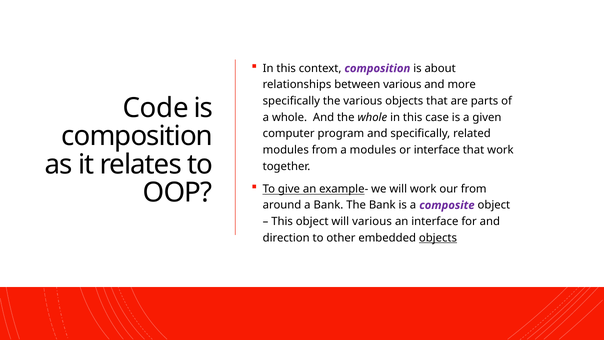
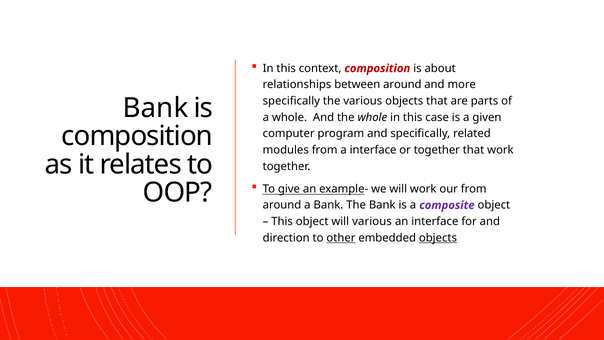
composition colour: purple -> red (377, 68)
between various: various -> around (402, 85)
Code: Code -> Bank (156, 108)
a modules: modules -> interface (373, 150)
or interface: interface -> together (437, 150)
other underline: none -> present (341, 238)
